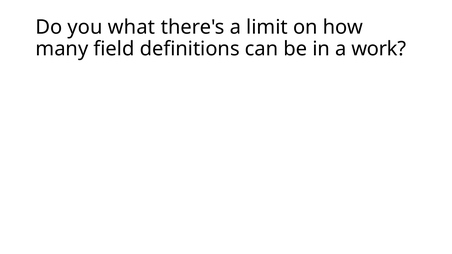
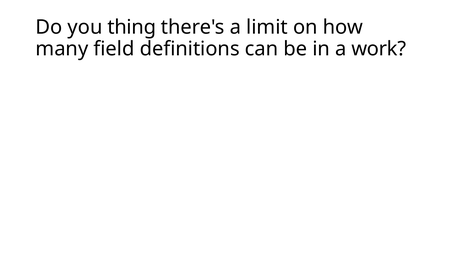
what: what -> thing (132, 27)
